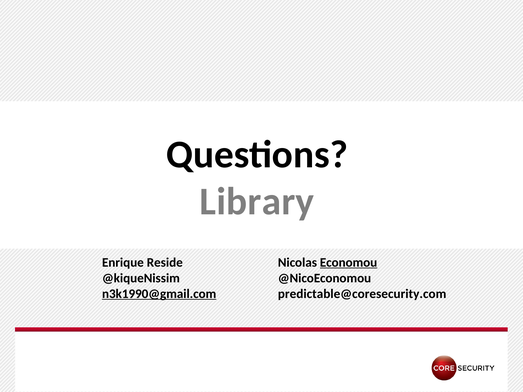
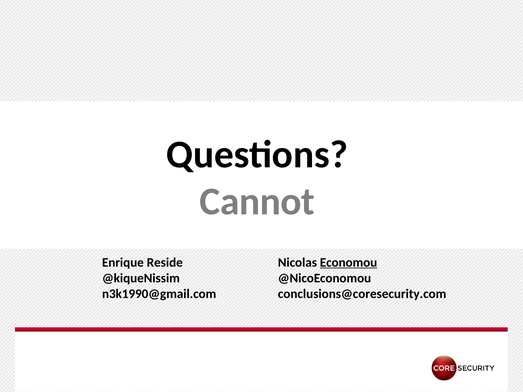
Library: Library -> Cannot (257, 202)
n3k1990@gmail.com underline: present -> none (159, 294)
predictable@coresecurity.com: predictable@coresecurity.com -> conclusions@coresecurity.com (362, 294)
